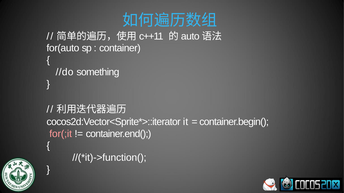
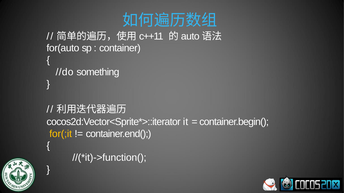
for(;it colour: pink -> yellow (61, 134)
